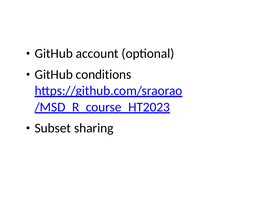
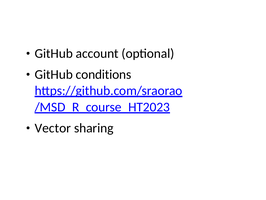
Subset: Subset -> Vector (53, 128)
